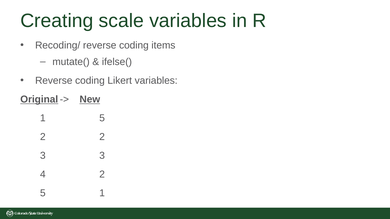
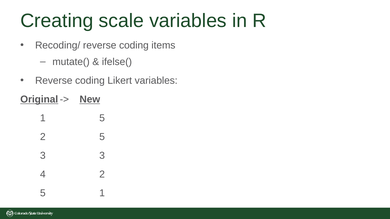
2: 2 -> 5 (102, 137)
